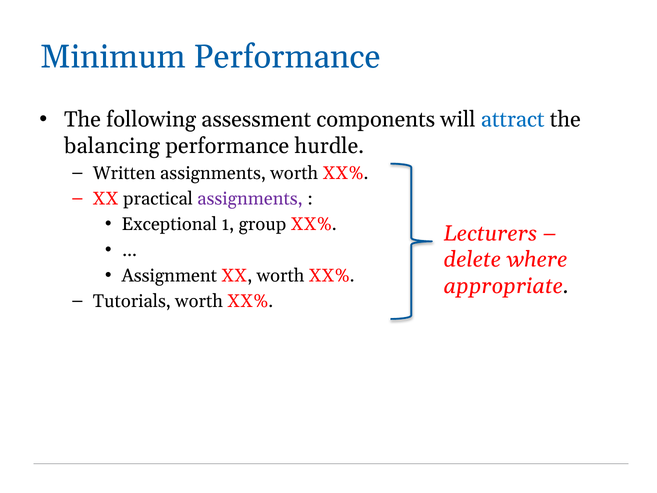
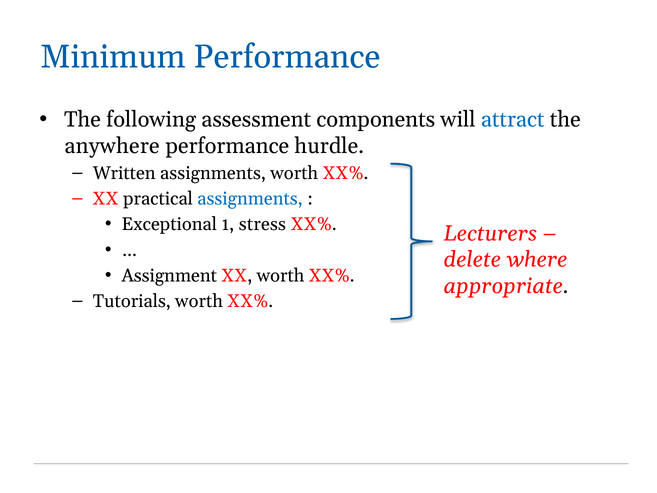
balancing: balancing -> anywhere (112, 146)
assignments colour: purple -> blue (250, 199)
group: group -> stress (262, 224)
